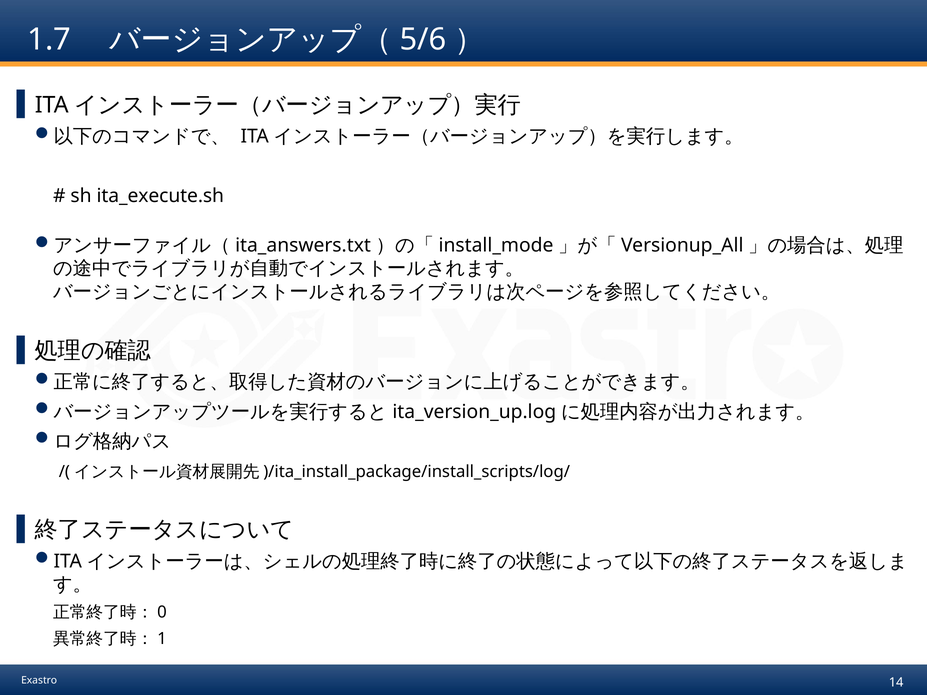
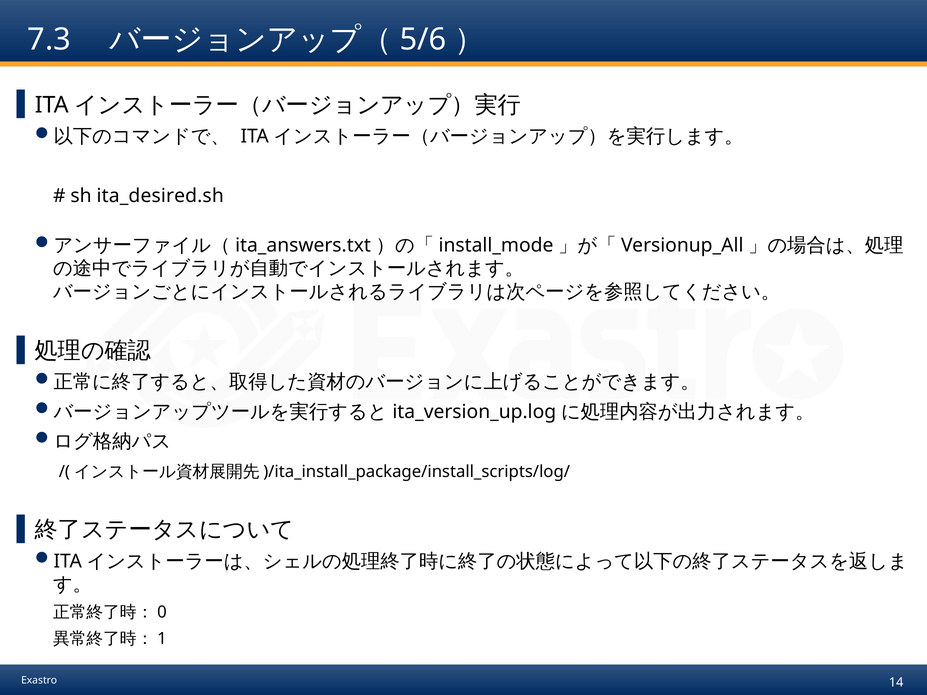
1.7: 1.7 -> 7.3 (49, 39)
ita_execute.sh: ita_execute.sh -> ita_desired.sh (160, 196)
